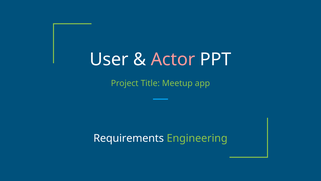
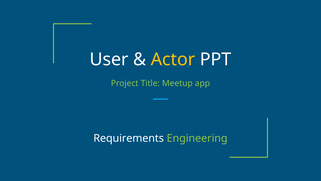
Actor colour: pink -> yellow (173, 59)
